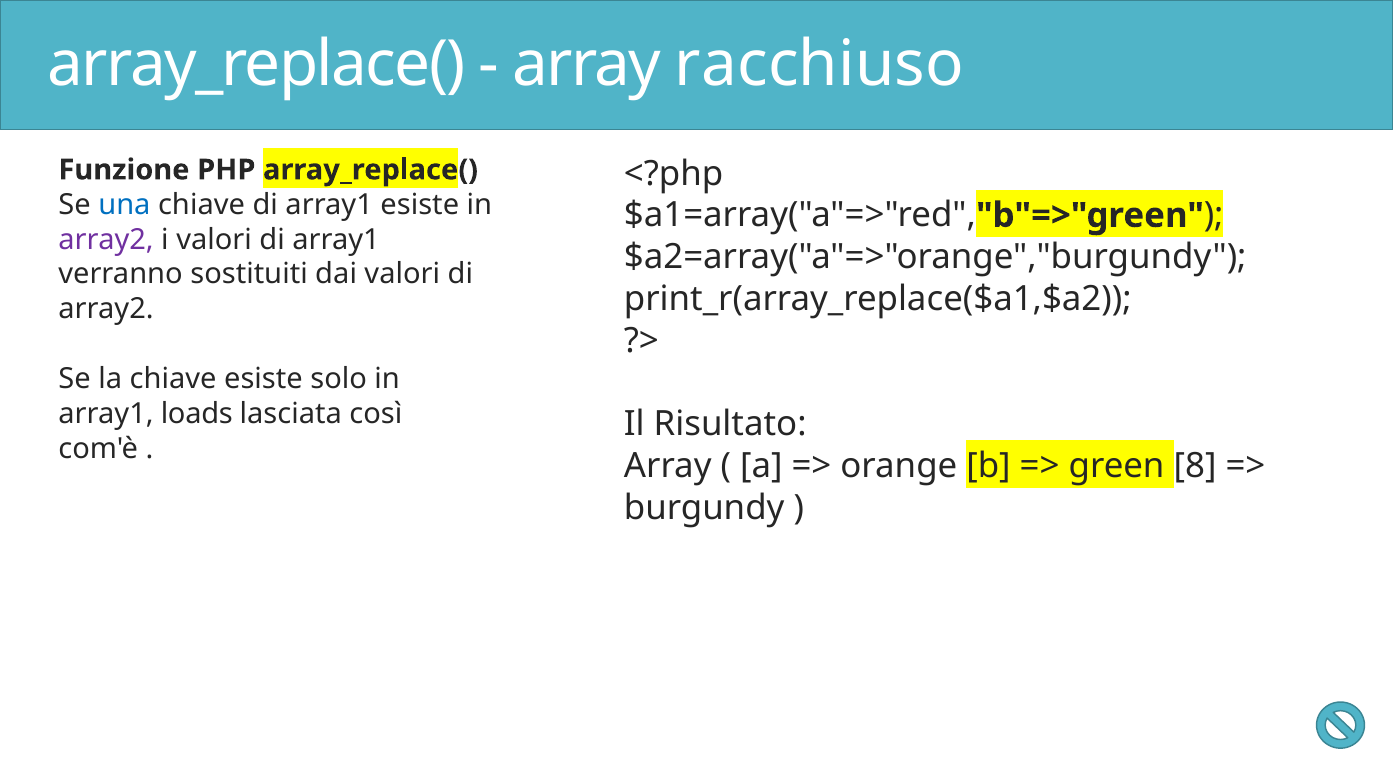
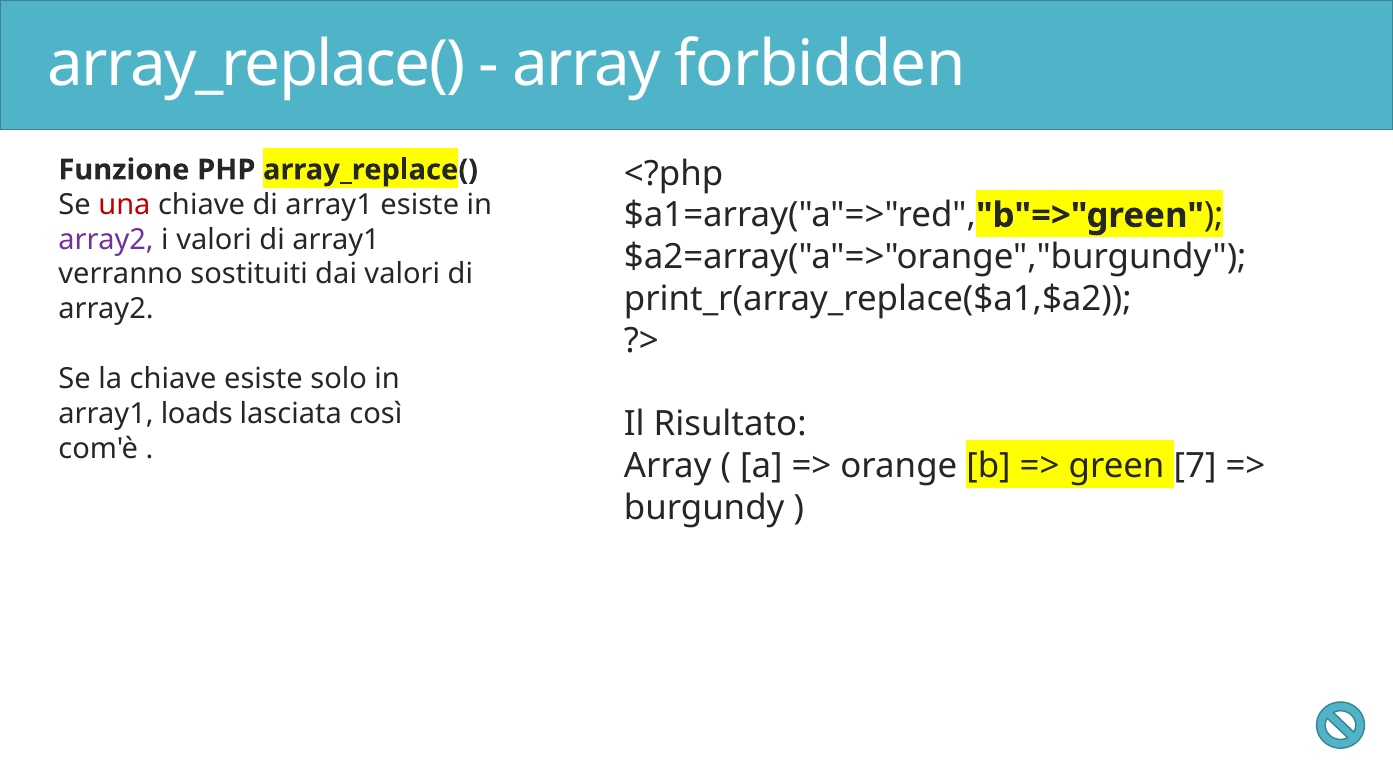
racchiuso: racchiuso -> forbidden (820, 64)
una colour: blue -> red (124, 205)
8: 8 -> 7 (1195, 466)
